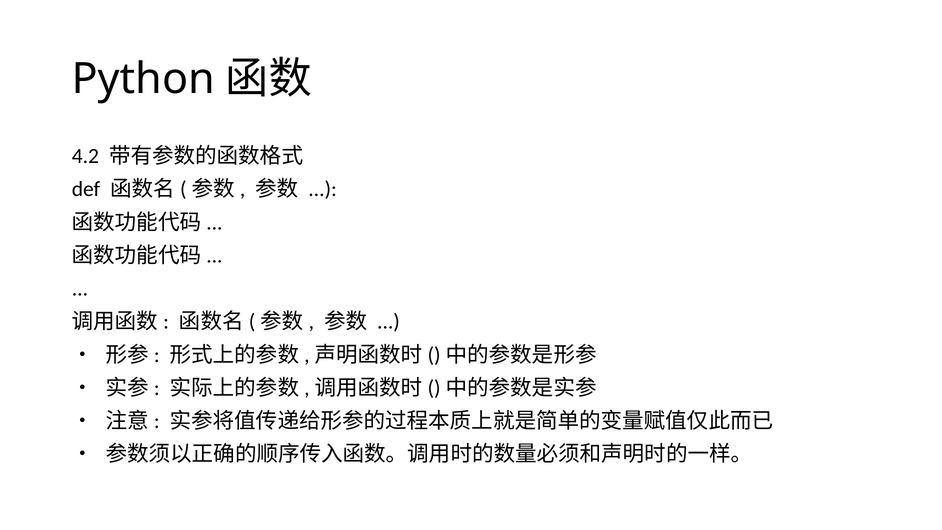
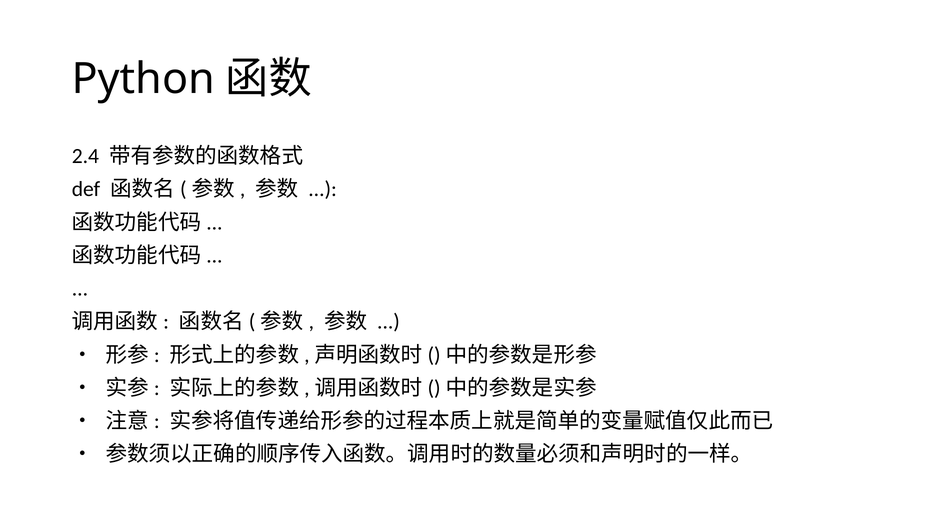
4.2: 4.2 -> 2.4 (85, 156)
